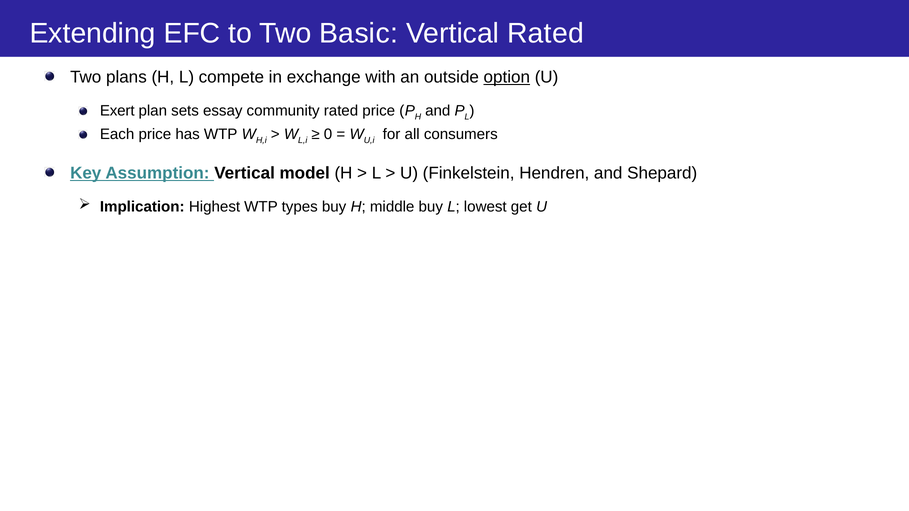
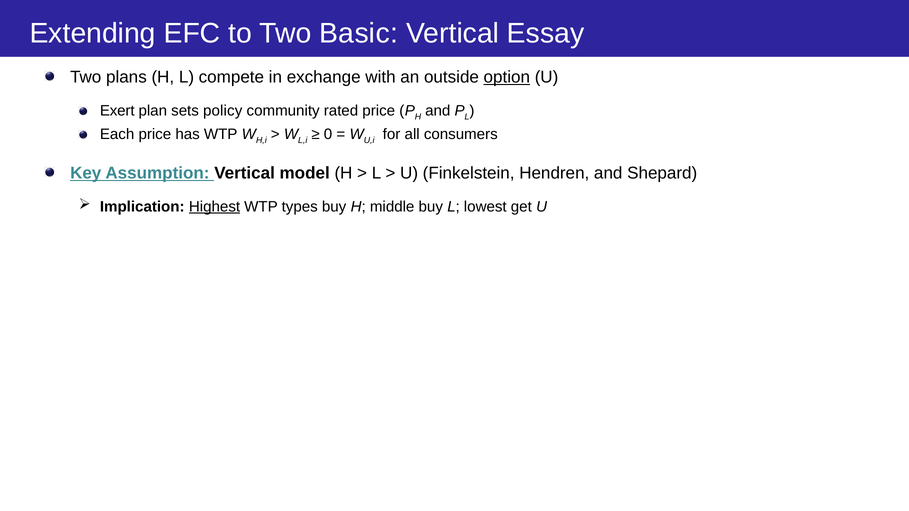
Vertical Rated: Rated -> Essay (546, 33)
essay: essay -> policy (223, 111)
Highest underline: none -> present (215, 207)
